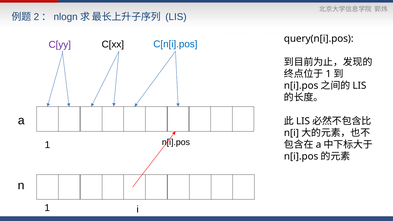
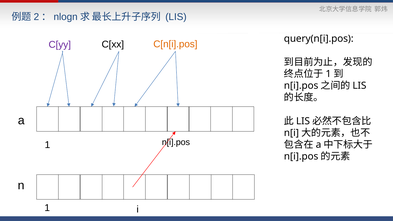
C[n[i].pos colour: blue -> orange (175, 44)
